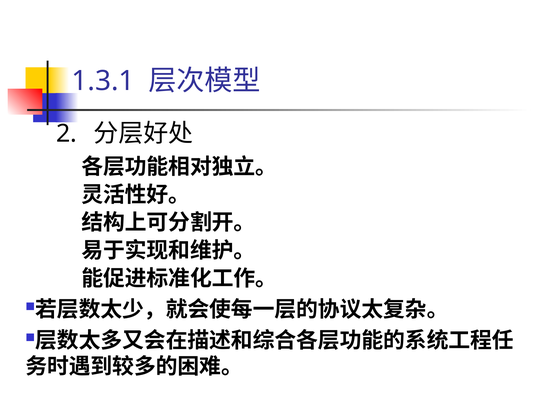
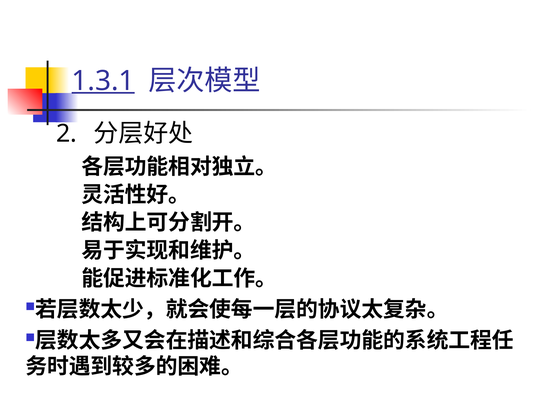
1.3.1 underline: none -> present (103, 81)
